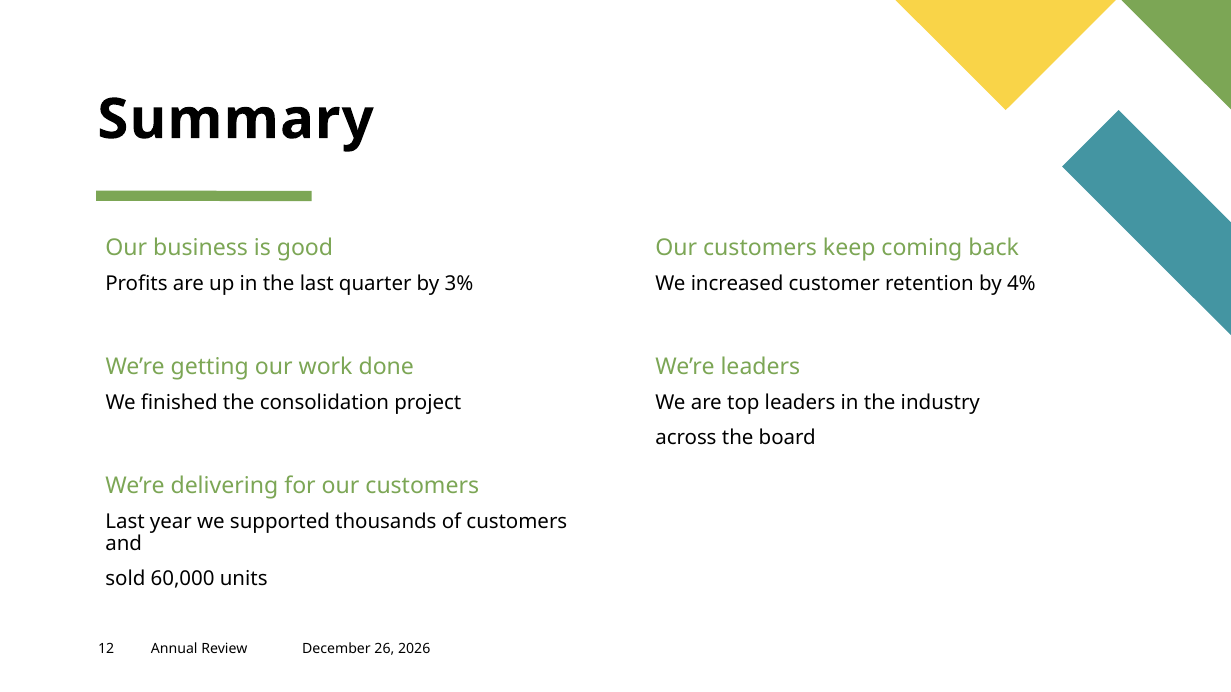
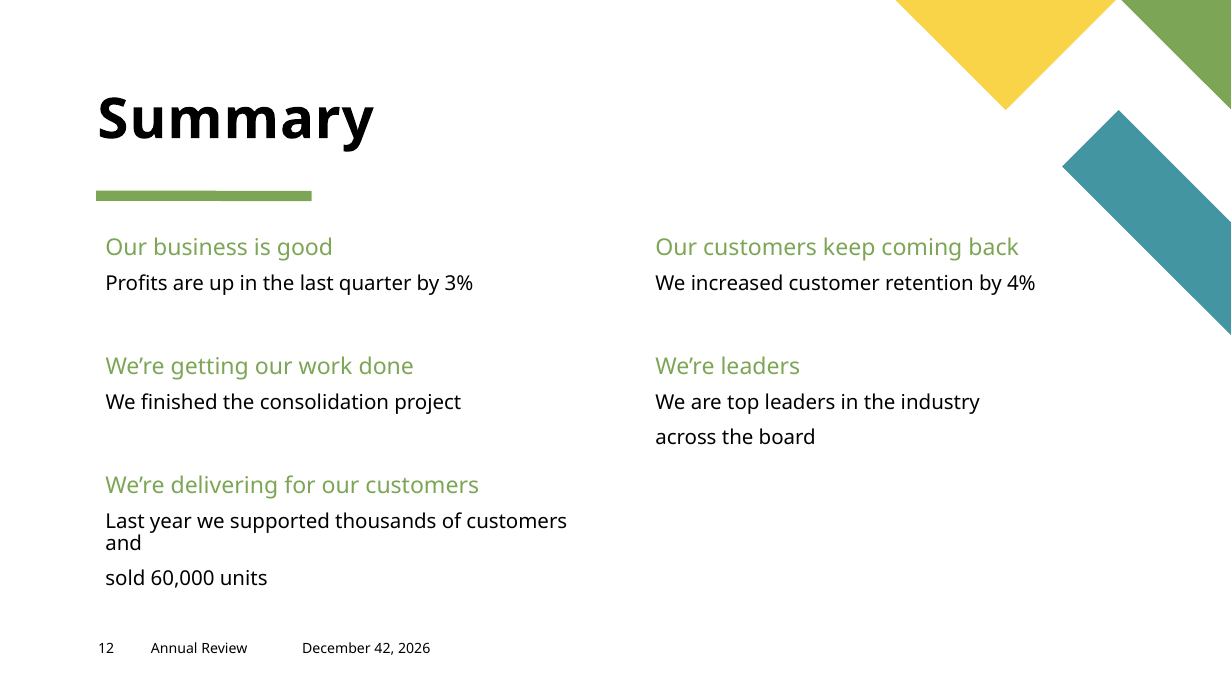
26: 26 -> 42 (384, 649)
